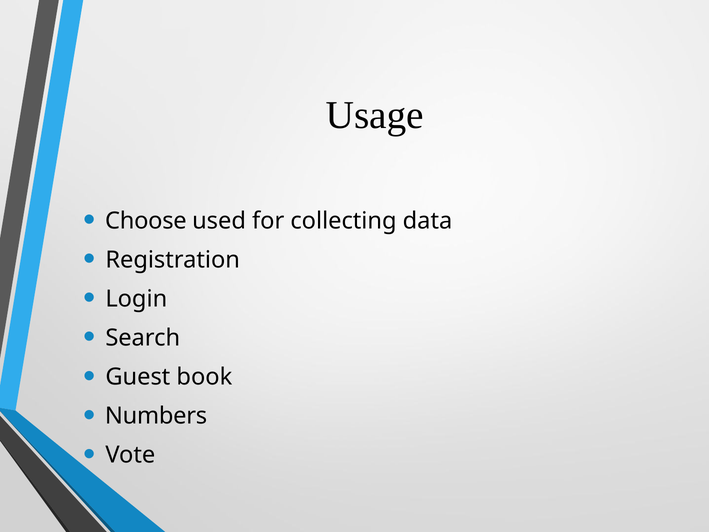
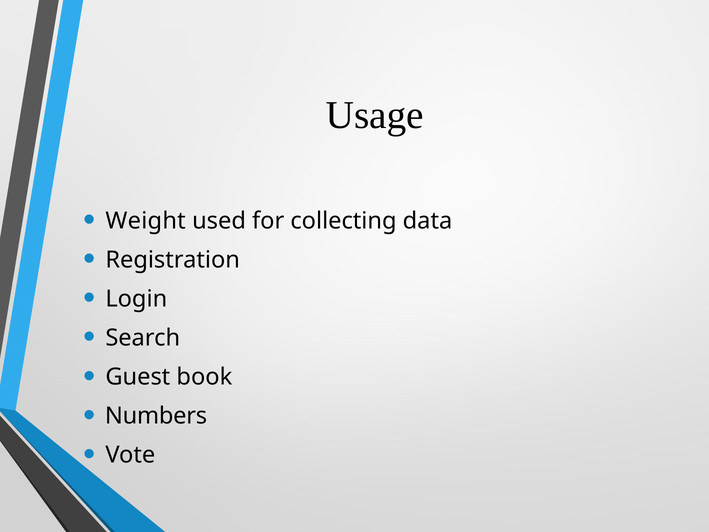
Choose: Choose -> Weight (146, 221)
